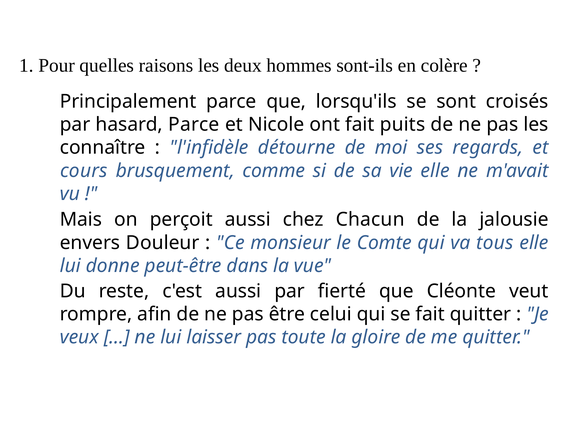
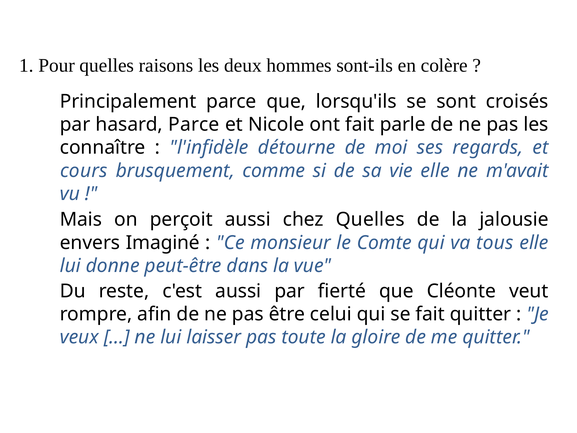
puits: puits -> parle (403, 124)
chez Chacun: Chacun -> Quelles (370, 219)
Douleur: Douleur -> Imaginé (163, 243)
